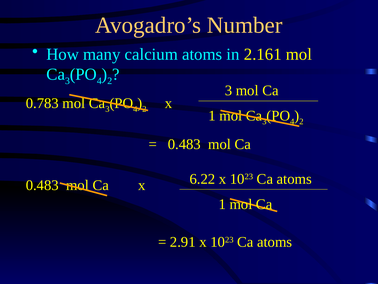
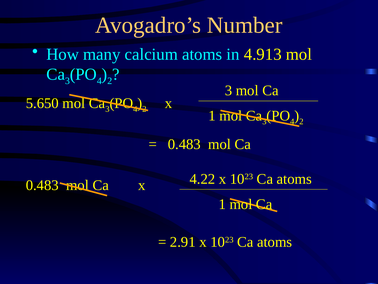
2.161: 2.161 -> 4.913 (263, 54)
0.783: 0.783 -> 5.650 (42, 103)
6.22: 6.22 -> 4.22 (202, 179)
